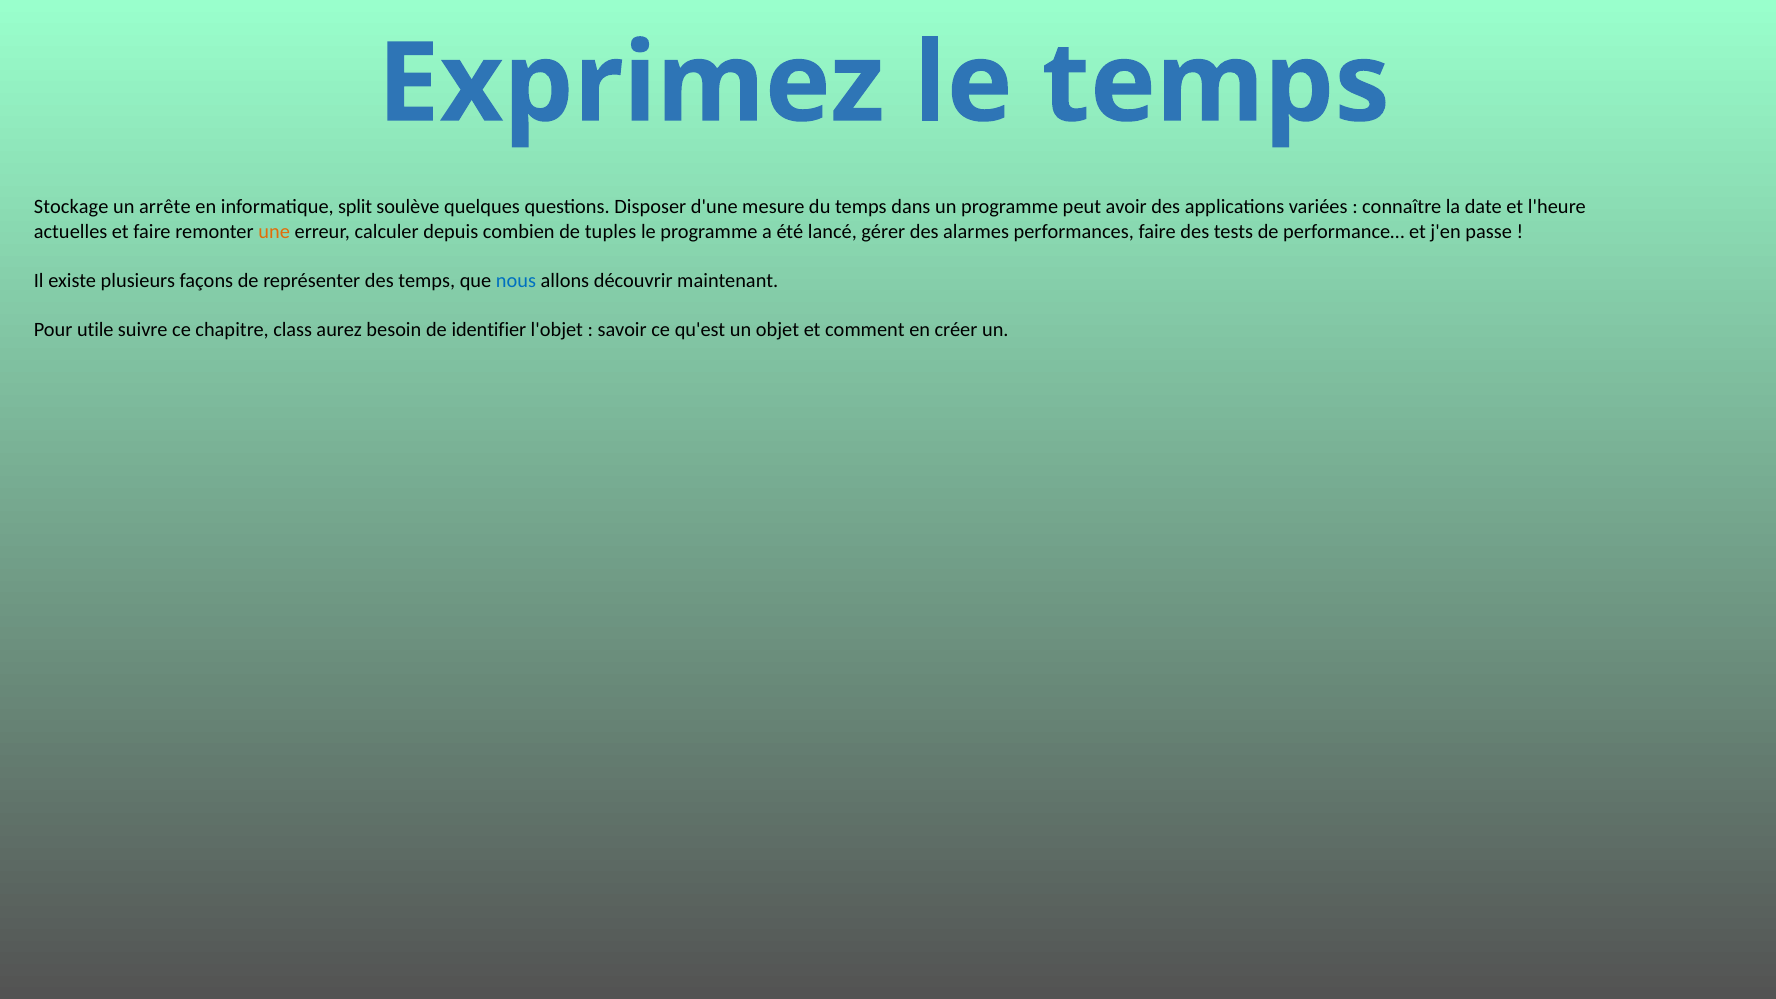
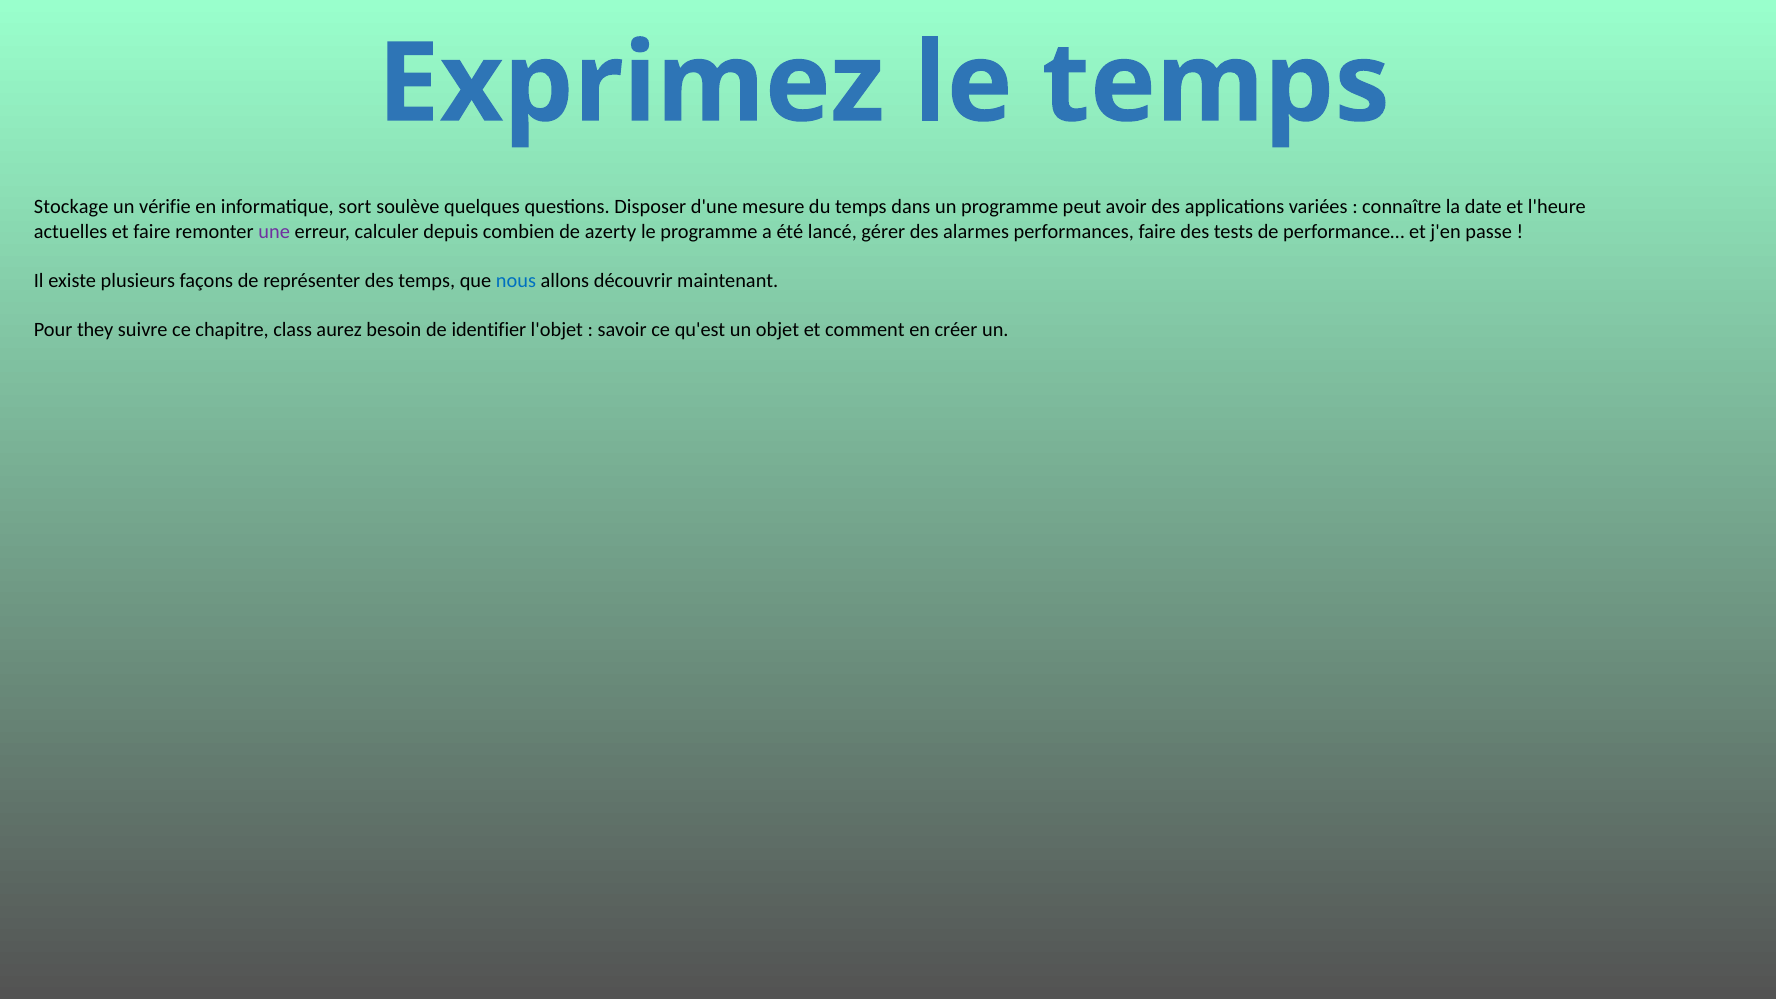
arrête: arrête -> vérifie (165, 207)
split: split -> sort (355, 207)
une colour: orange -> purple (274, 232)
tuples: tuples -> azerty (611, 232)
utile: utile -> they (95, 329)
